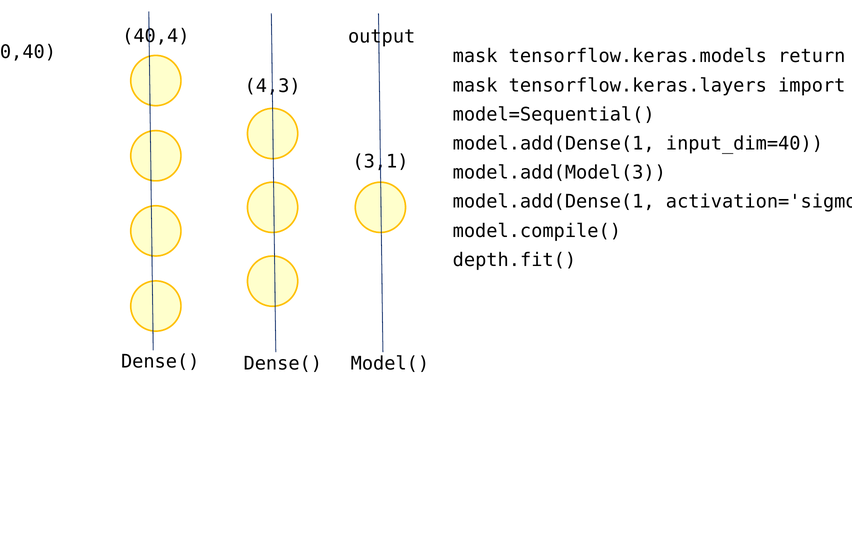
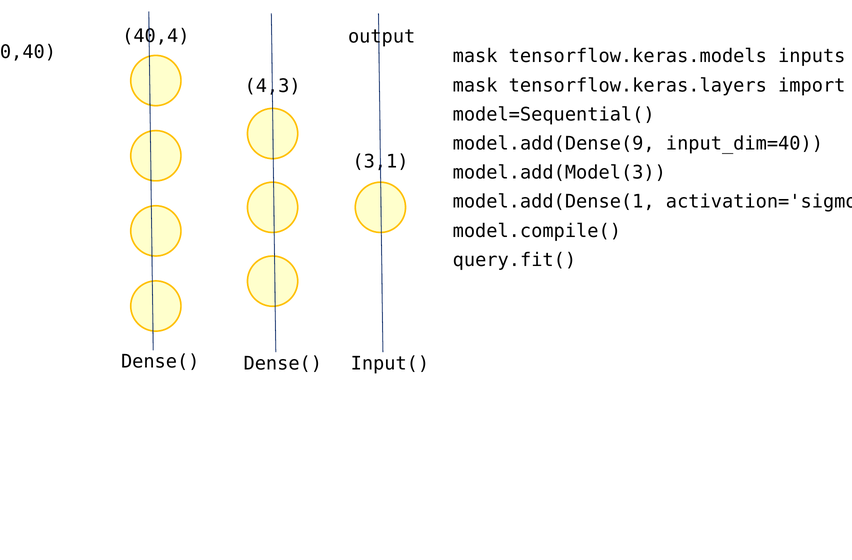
return: return -> inputs (812, 56)
model.add(Dense(1: model.add(Dense(1 -> model.add(Dense(9 (554, 143)
depth.fit(: depth.fit( -> query.fit( (514, 260)
Model(: Model( -> Input( (390, 363)
